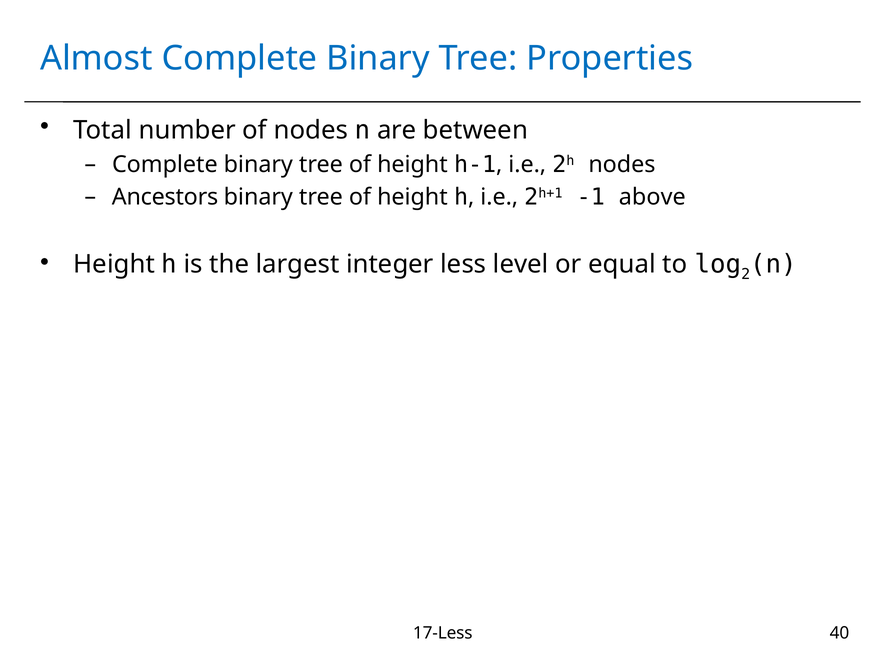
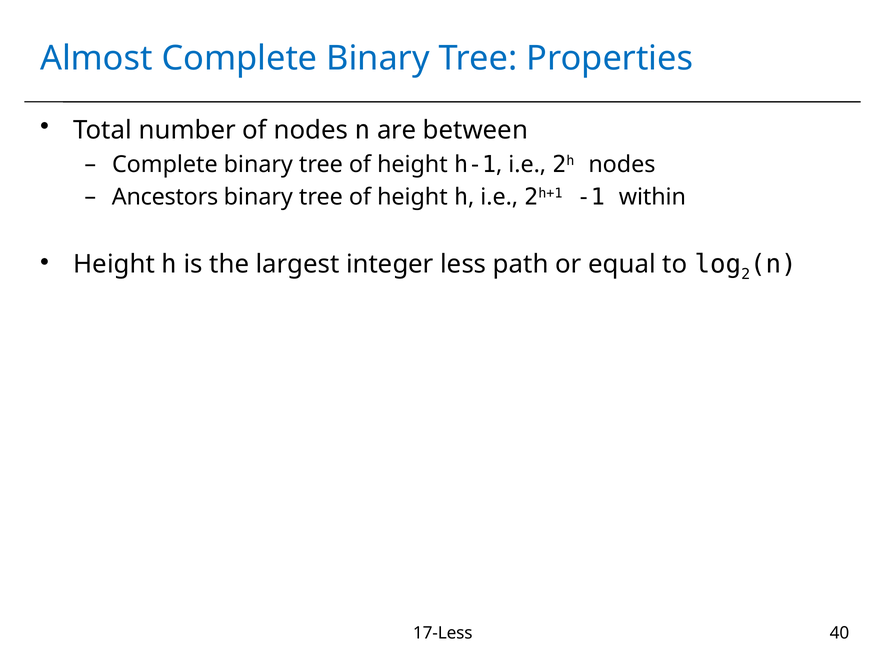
above: above -> within (652, 197)
level: level -> path (521, 265)
